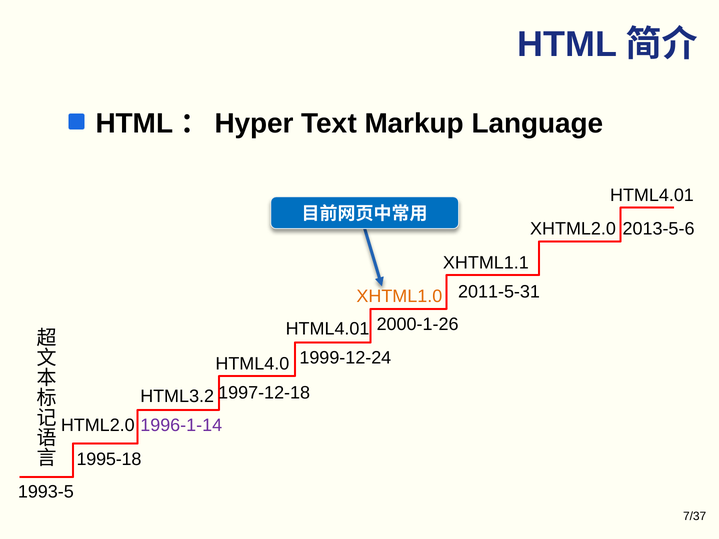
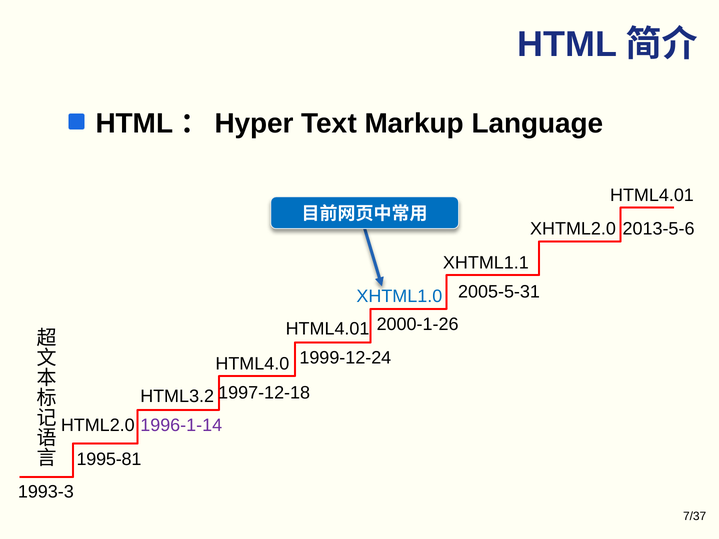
2011-5-31: 2011-5-31 -> 2005-5-31 (499, 292)
XHTML1.0 colour: orange -> blue (399, 296)
1995-18: 1995-18 -> 1995-81 (109, 459)
1993-5: 1993-5 -> 1993-3 (46, 492)
